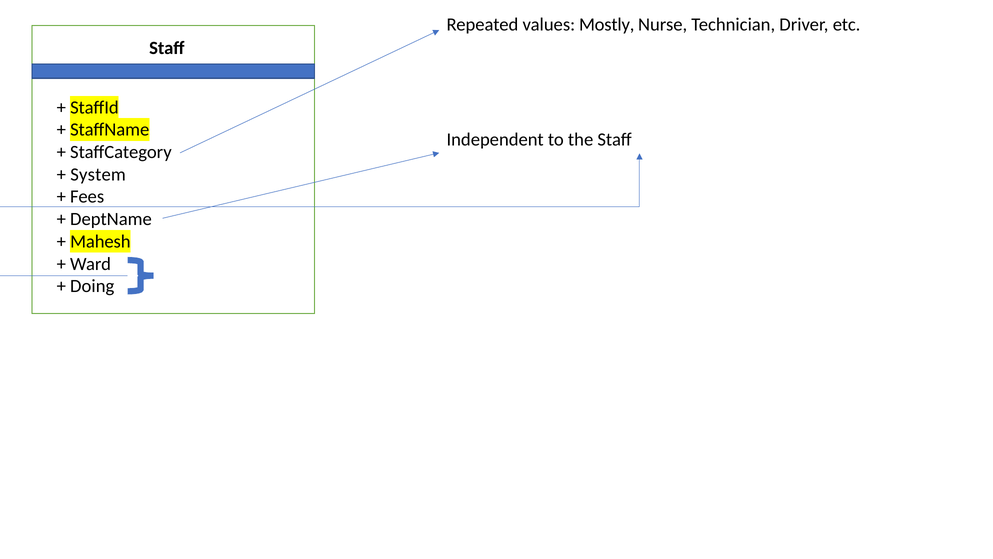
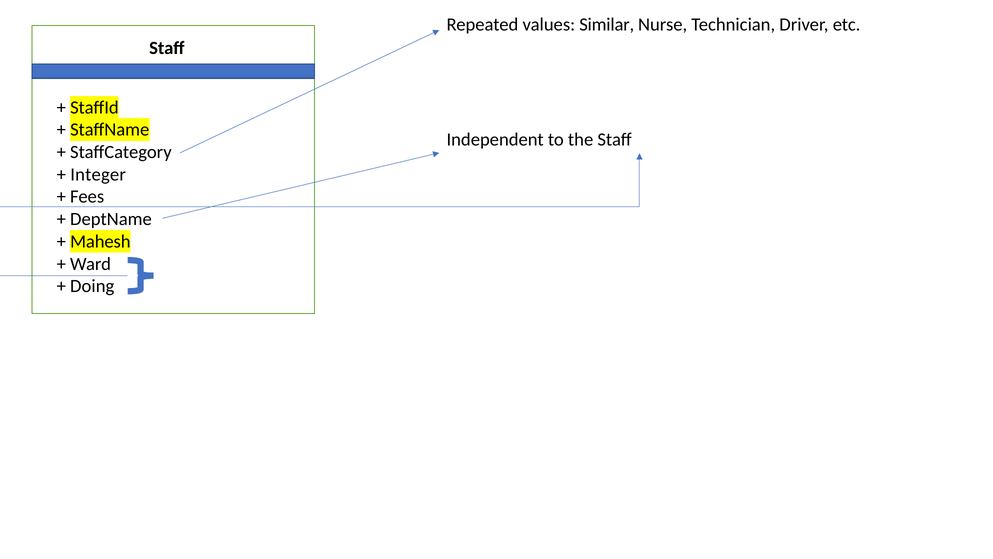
Mostly: Mostly -> Similar (607, 24)
System: System -> Integer (98, 174)
